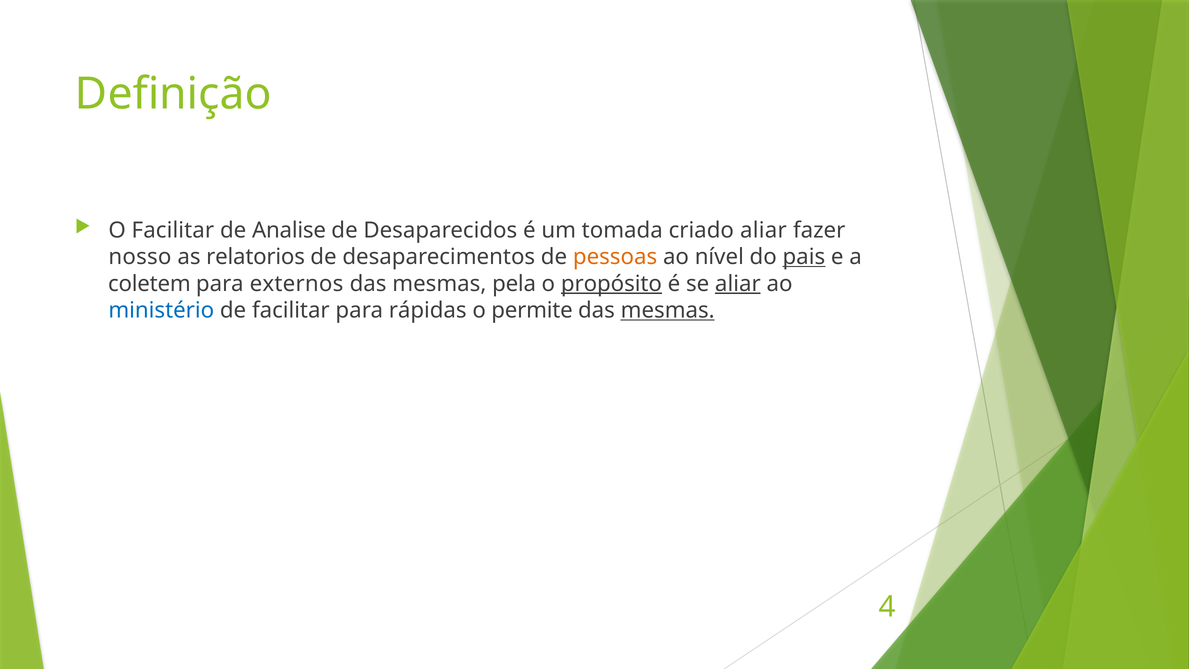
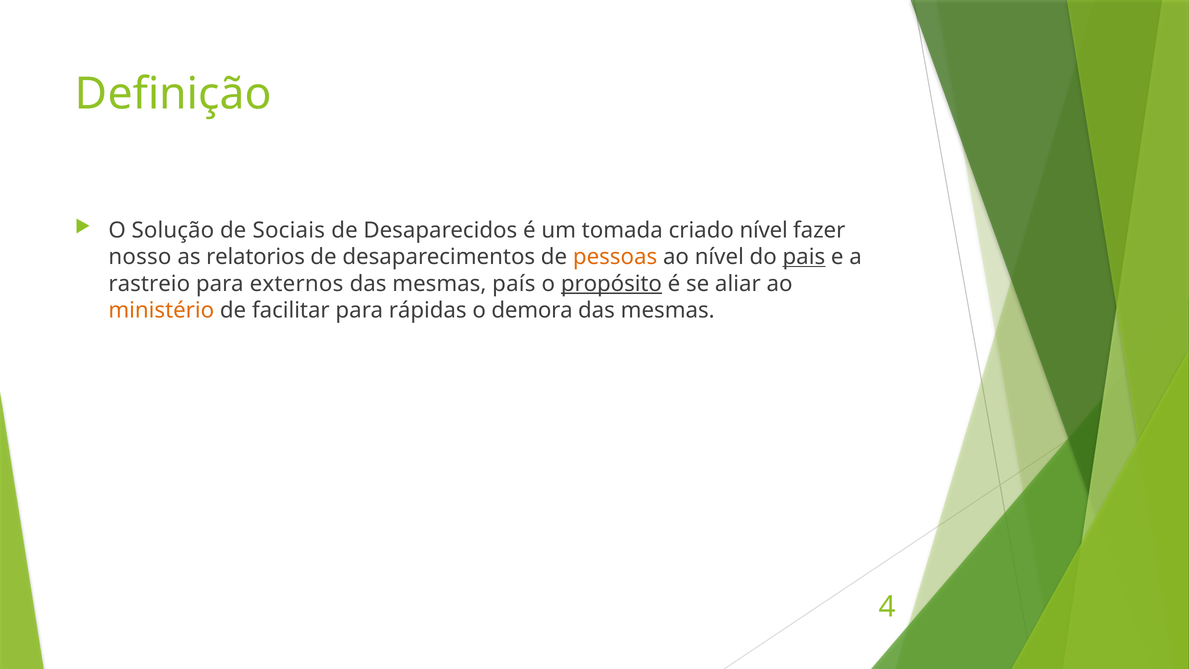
O Facilitar: Facilitar -> Solução (173, 230)
Analise: Analise -> Sociais (289, 230)
criado aliar: aliar -> nível (764, 230)
coletem: coletem -> rastreio (149, 284)
pela: pela -> país (514, 284)
aliar underline: present -> none (738, 284)
ministério colour: blue -> orange (161, 310)
permite: permite -> demora (532, 310)
mesmas underline: present -> none (668, 310)
